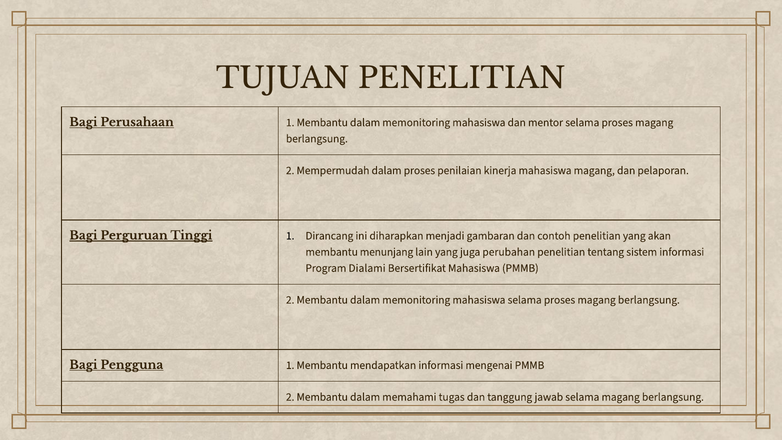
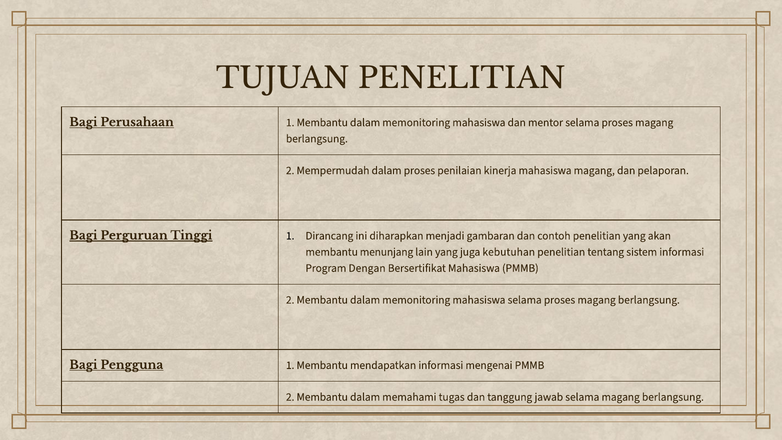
perubahan: perubahan -> kebutuhan (509, 252)
Dialami: Dialami -> Dengan (367, 268)
